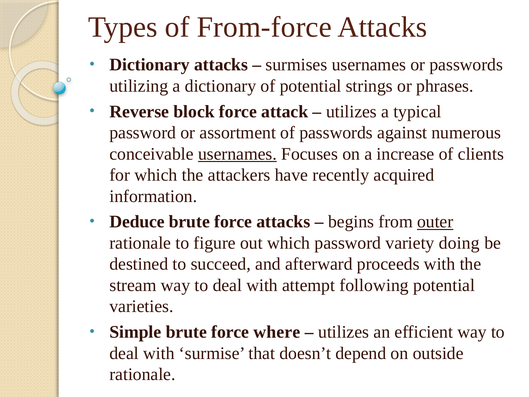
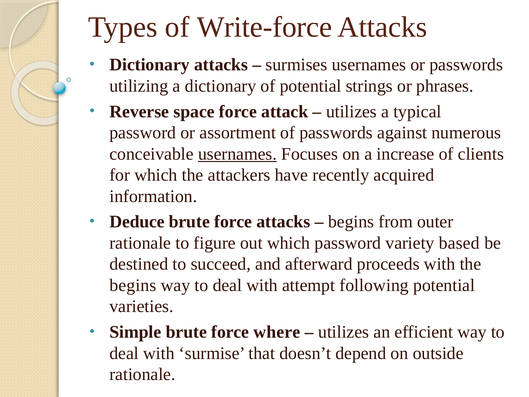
From-force: From-force -> Write-force (264, 27)
block: block -> space (194, 111)
outer underline: present -> none (435, 222)
doing: doing -> based (459, 243)
stream: stream -> begins (133, 285)
